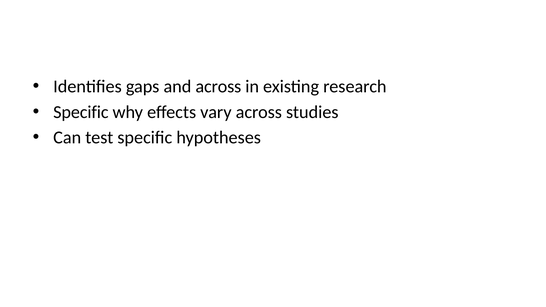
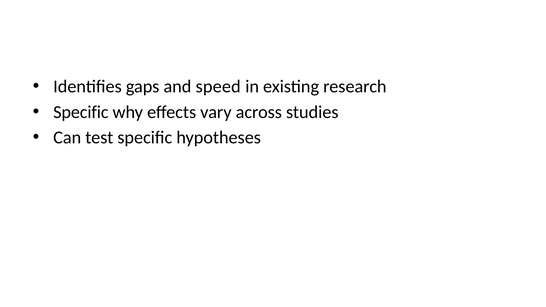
and across: across -> speed (218, 87)
